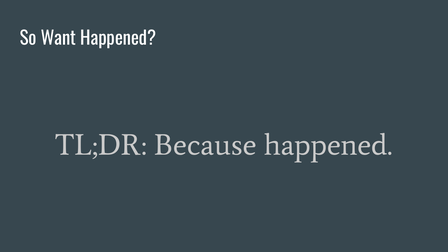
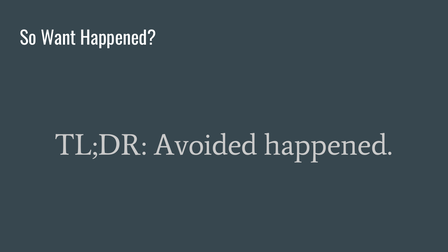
Because: Because -> Avoided (206, 145)
